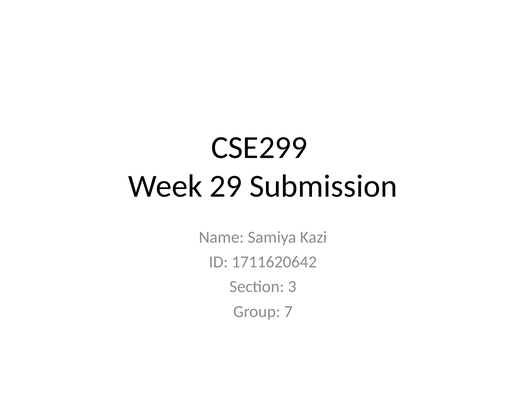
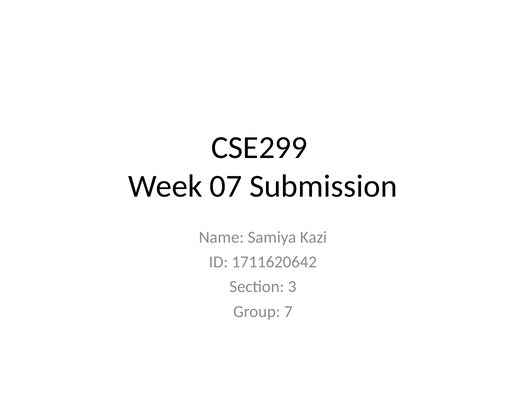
29: 29 -> 07 (226, 186)
